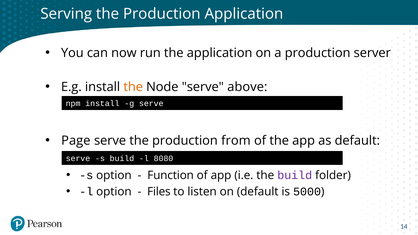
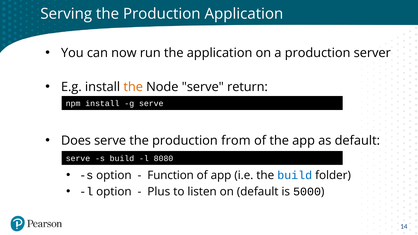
above: above -> return (247, 87)
Page: Page -> Does (76, 141)
build colour: purple -> blue (295, 175)
Files: Files -> Plus (159, 192)
